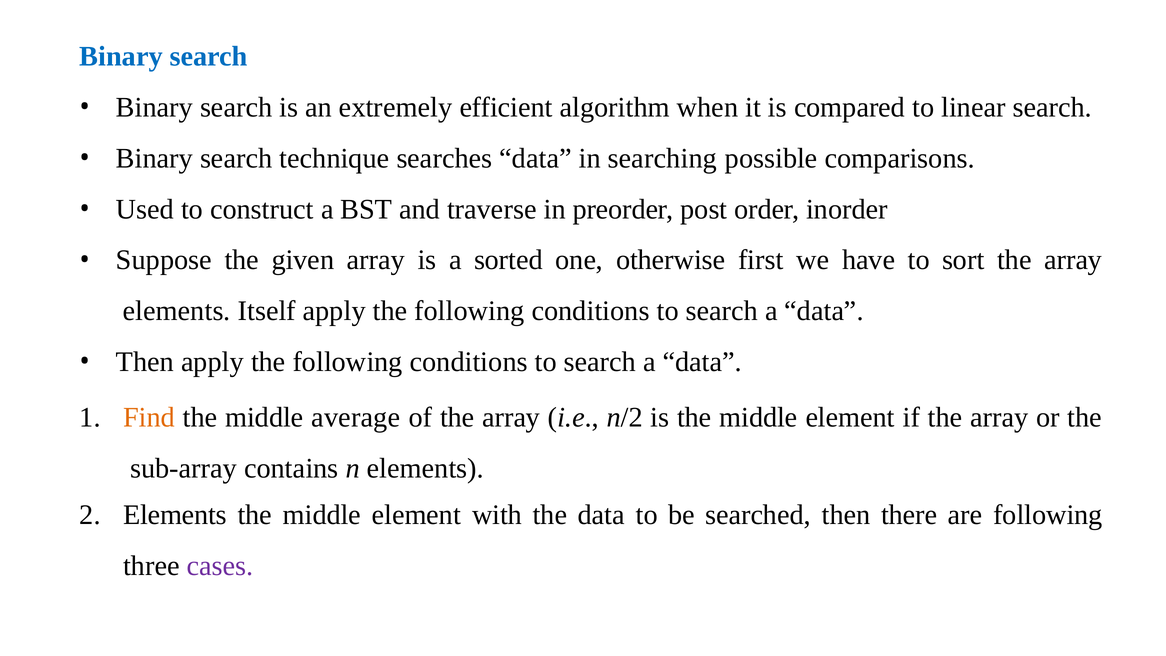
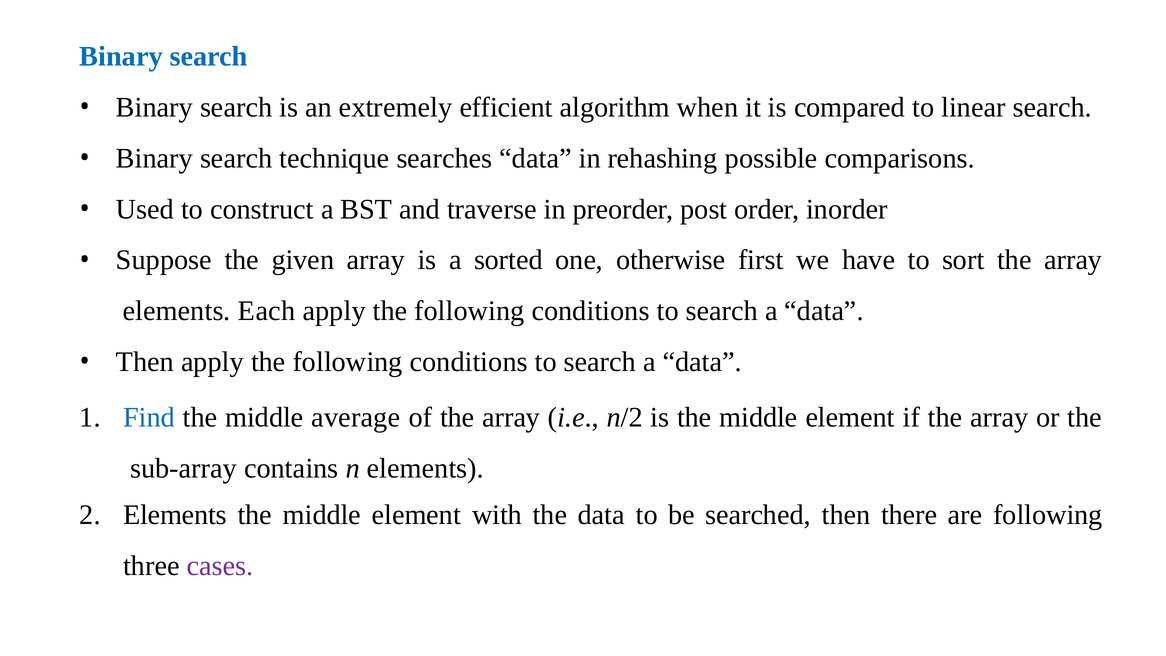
searching: searching -> rehashing (662, 158)
Itself: Itself -> Each (267, 311)
Find colour: orange -> blue (149, 417)
